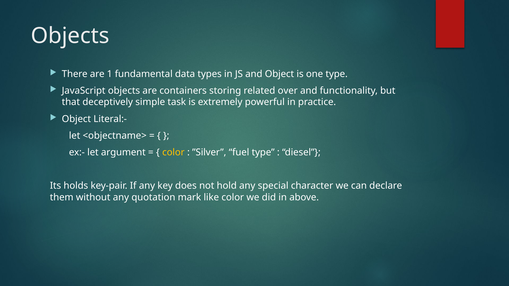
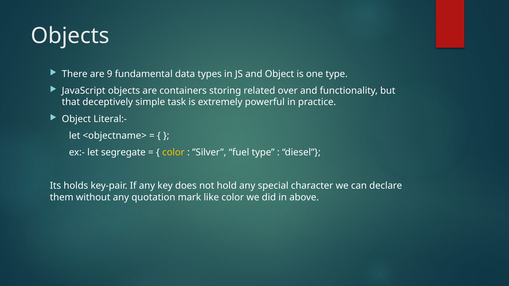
1: 1 -> 9 (110, 74)
argument: argument -> segregate (123, 153)
